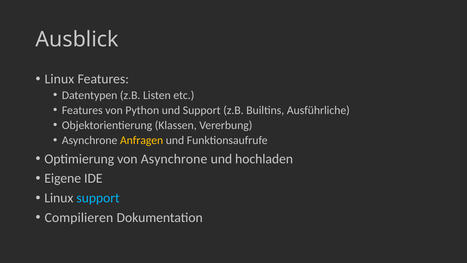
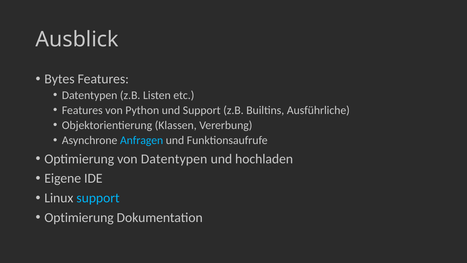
Linux: Linux -> Bytes (59, 79)
Anfragen colour: yellow -> light blue (142, 140)
von Asynchrone: Asynchrone -> Datentypen (174, 159)
Compilieren: Compilieren -> Optimierung (79, 217)
